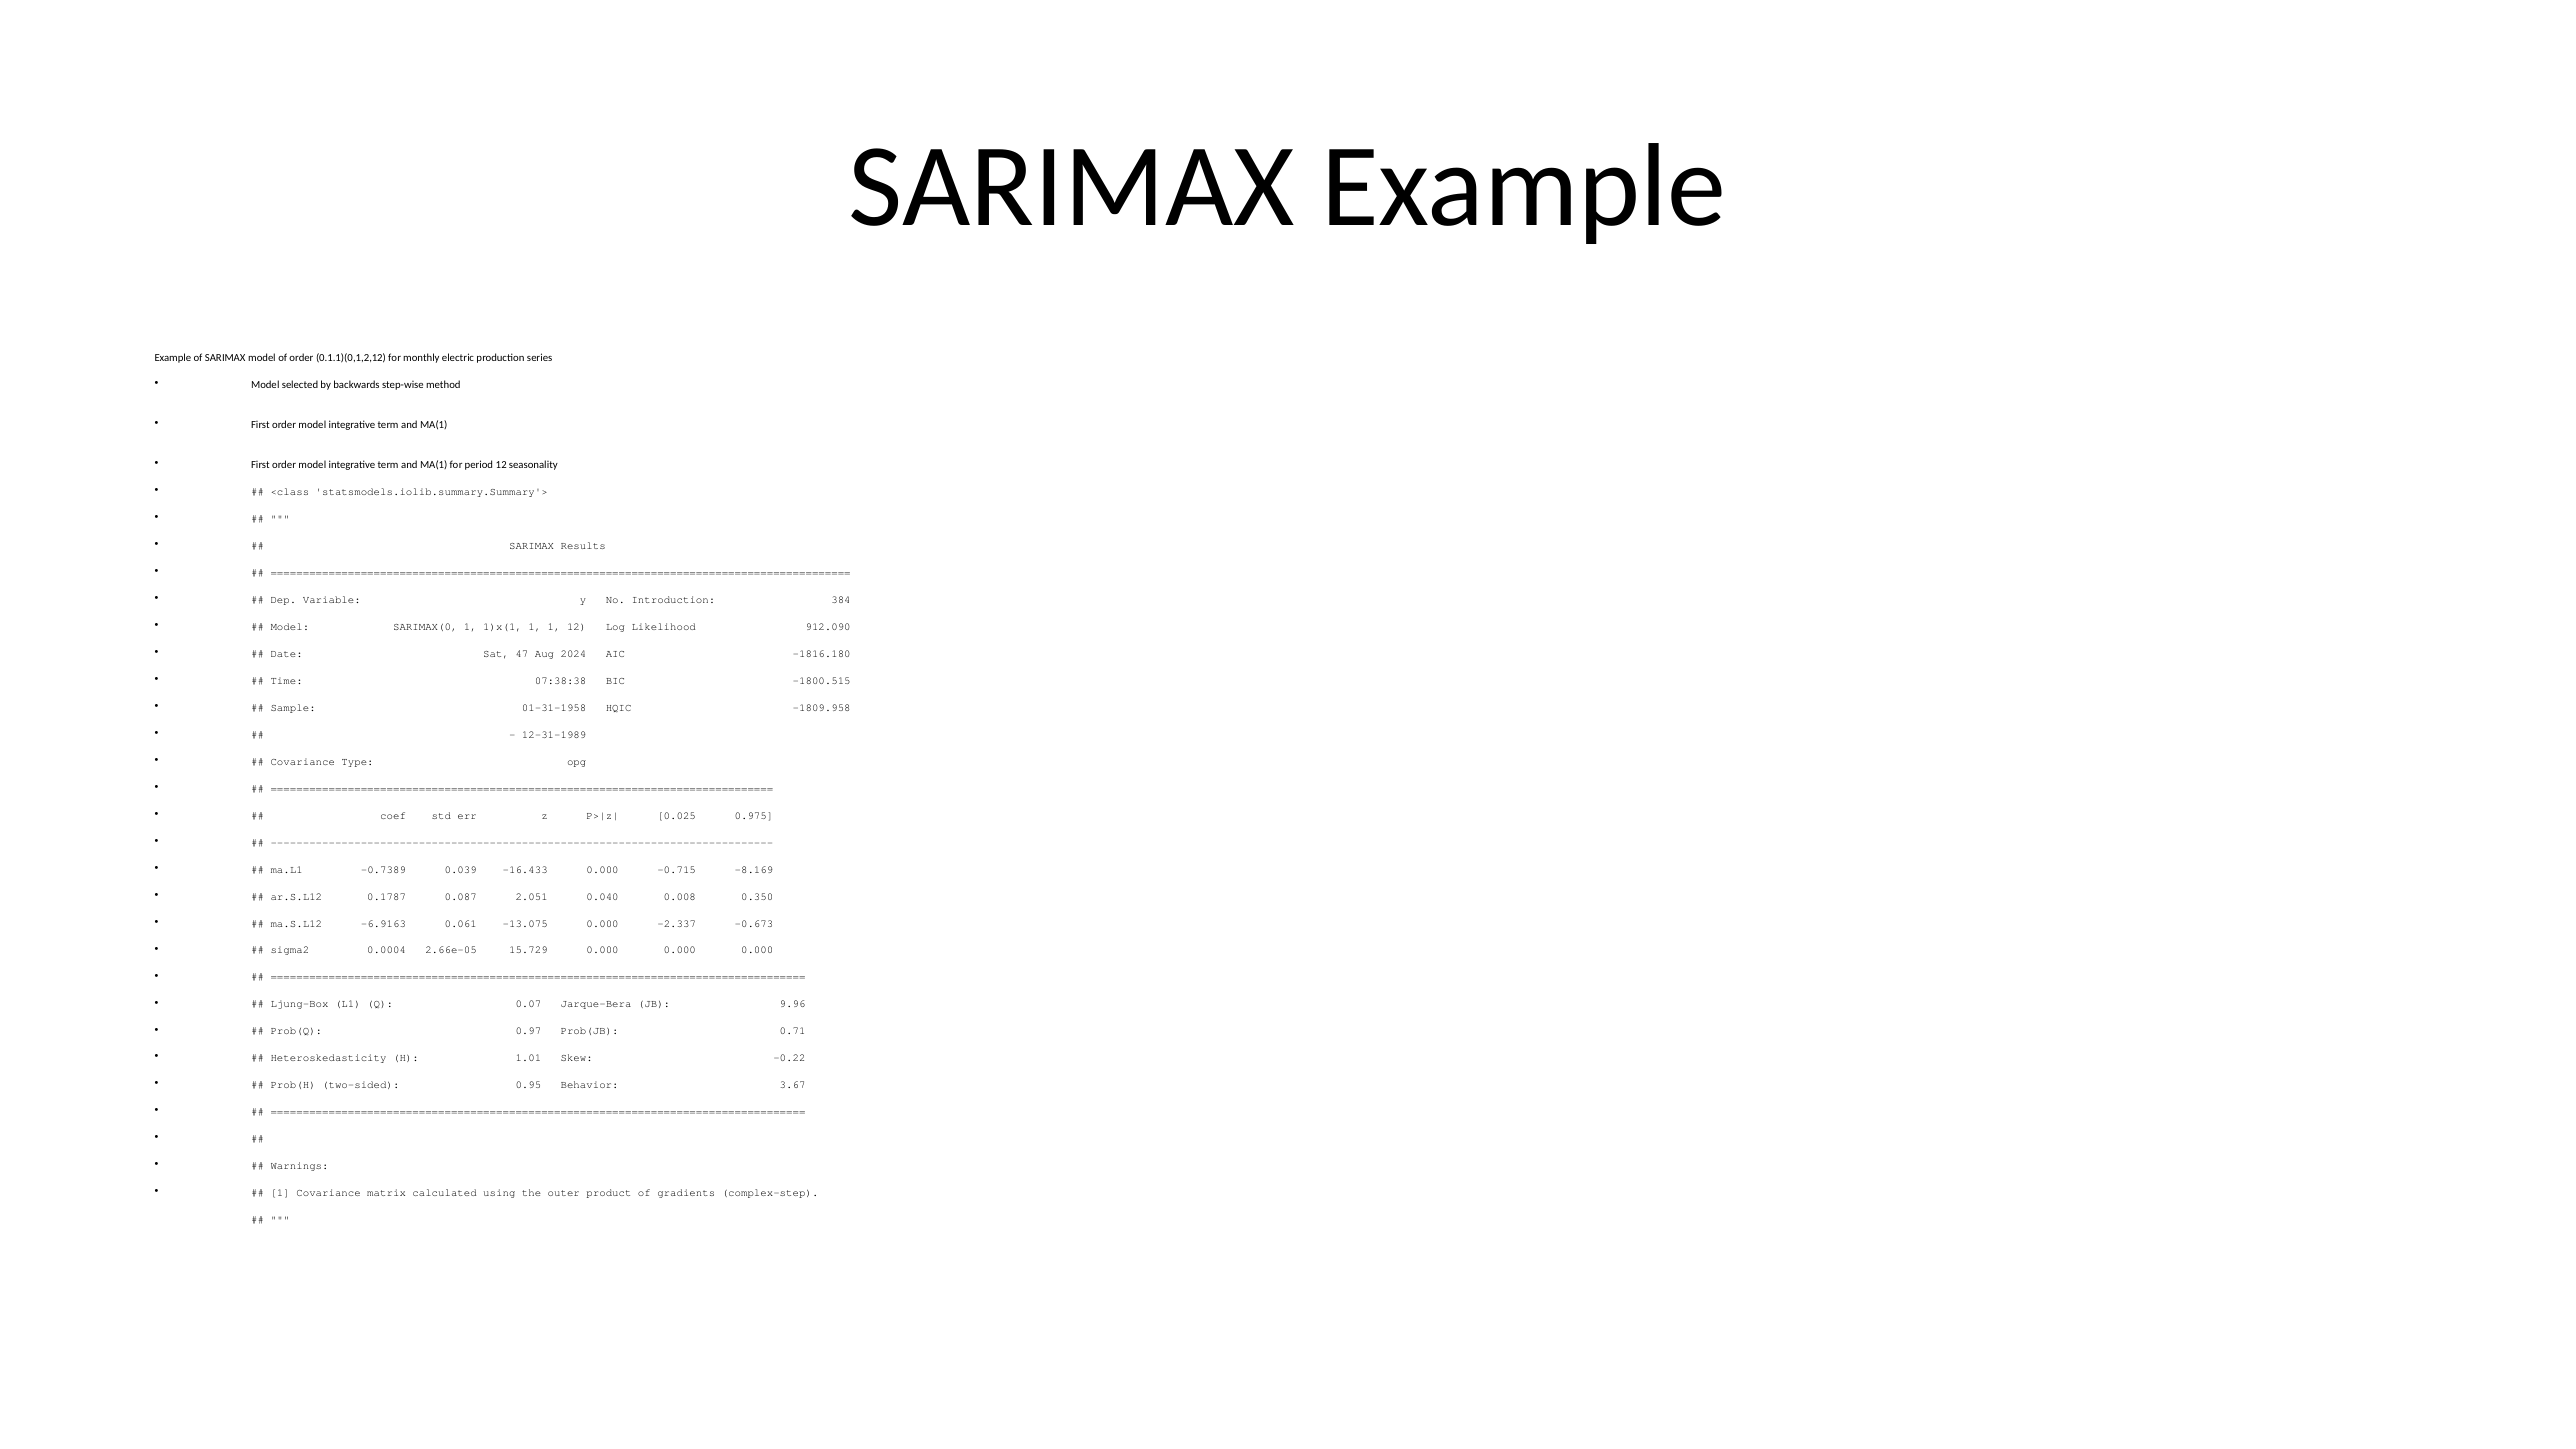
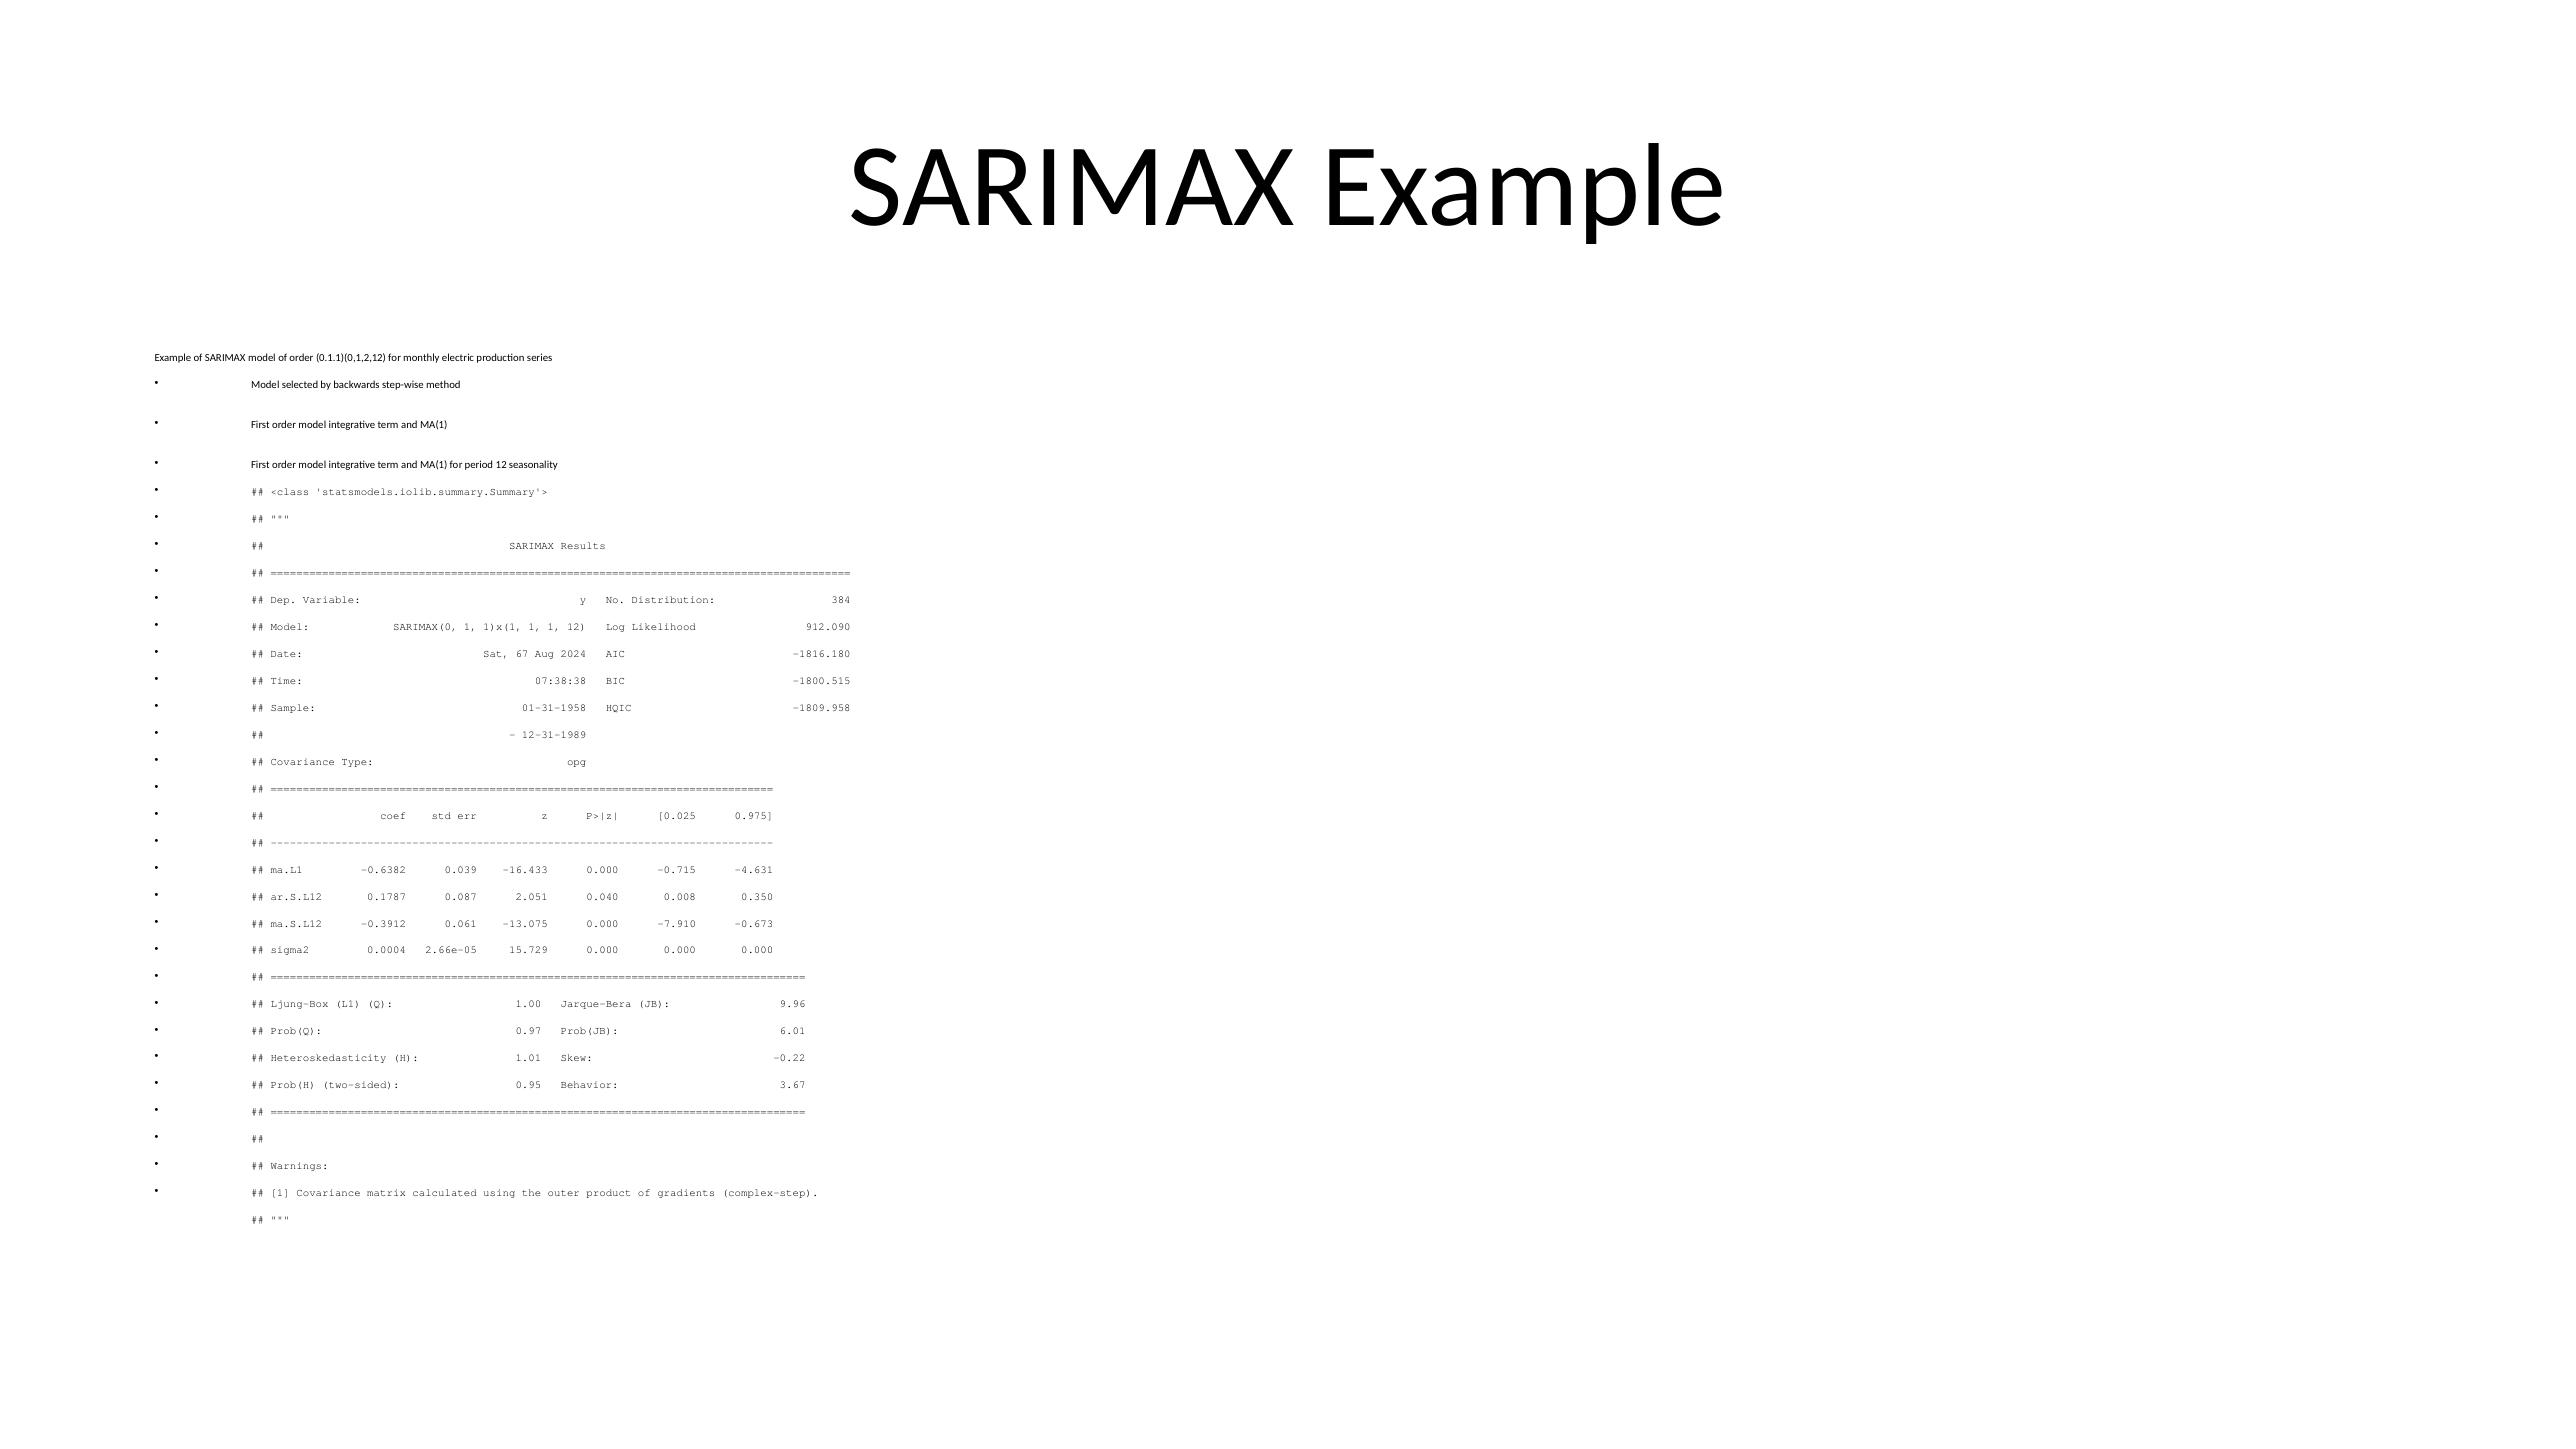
Introduction: Introduction -> Distribution (673, 600)
47: 47 -> 67 (522, 654)
-0.7389: -0.7389 -> -0.6382 (383, 870)
-8.169: -8.169 -> -4.631 (754, 870)
-6.9163: -6.9163 -> -0.3912 (383, 924)
-2.337: -2.337 -> -7.910 (677, 924)
0.07: 0.07 -> 1.00 (528, 1004)
0.71: 0.71 -> 6.01 (793, 1031)
